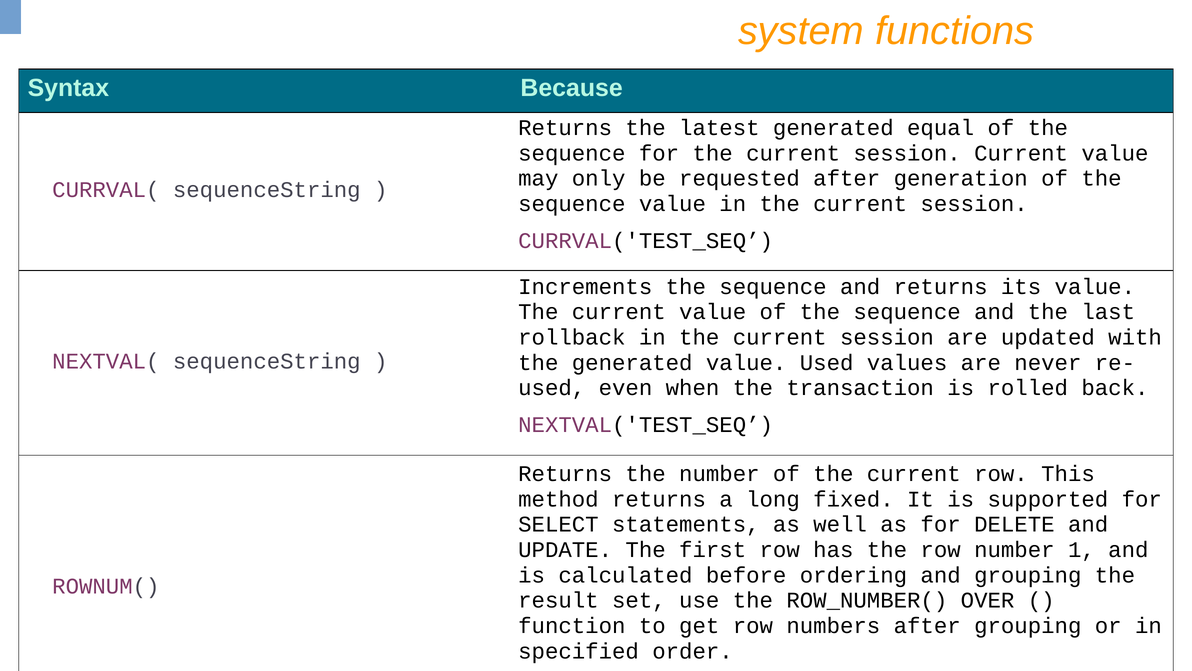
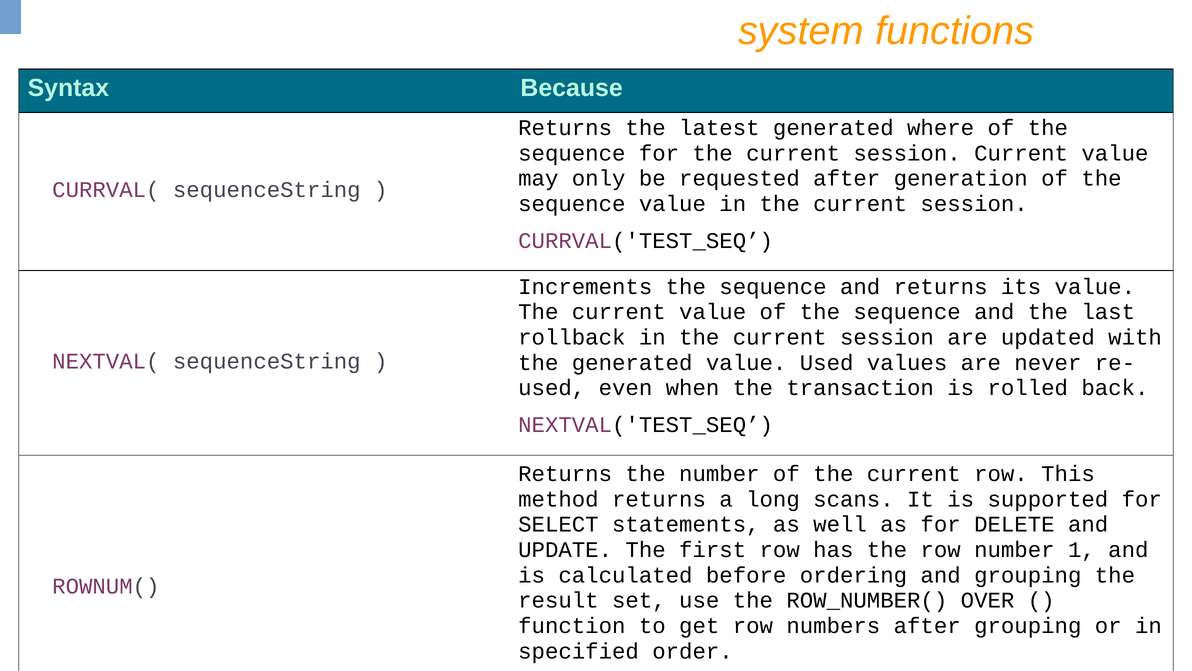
equal: equal -> where (941, 128)
fixed: fixed -> scans (853, 499)
